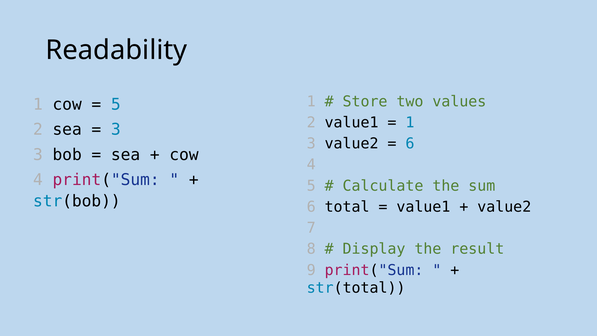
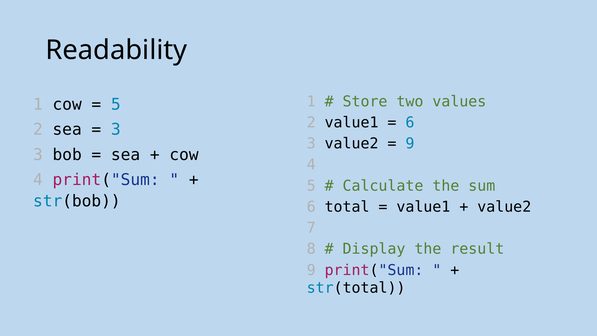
1: 1 -> 6 (410, 123)
6: 6 -> 9 (410, 144)
